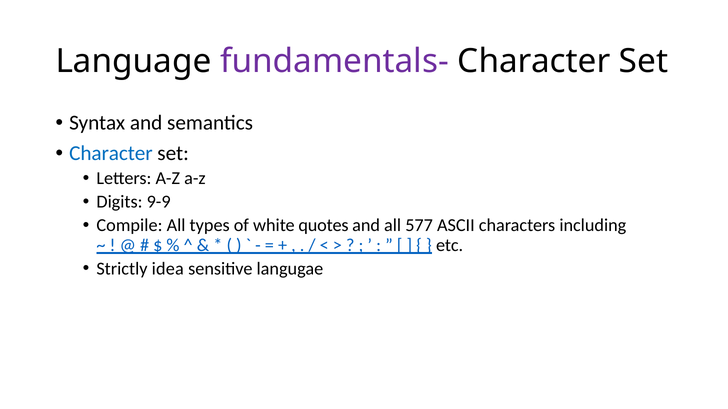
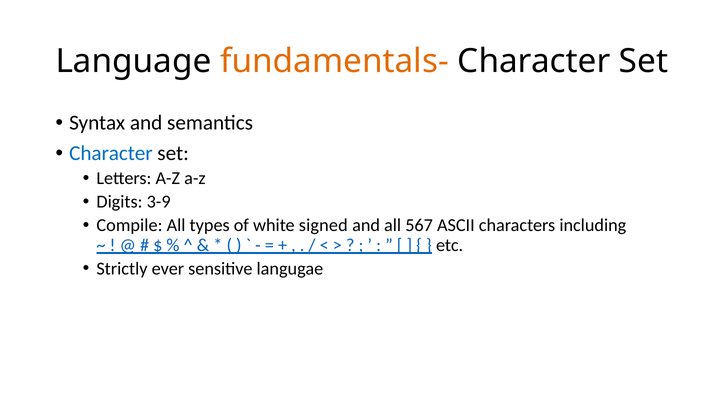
fundamentals- colour: purple -> orange (334, 61)
9-9: 9-9 -> 3-9 (159, 202)
quotes: quotes -> signed (323, 226)
577: 577 -> 567 (419, 226)
idea: idea -> ever (168, 269)
